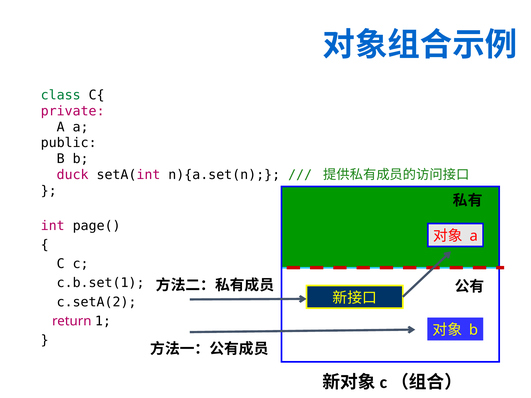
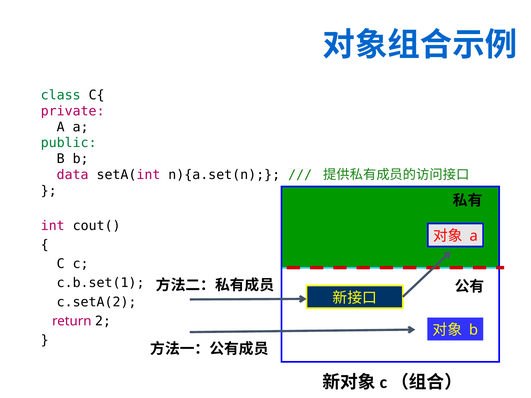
public colour: black -> green (69, 143)
duck: duck -> data (73, 175)
page(: page( -> cout( (97, 226)
1: 1 -> 2 (103, 321)
